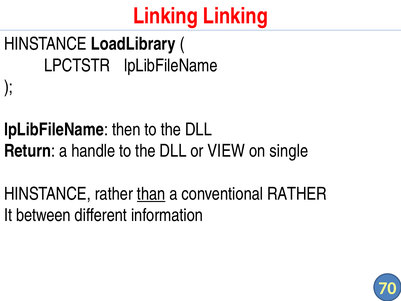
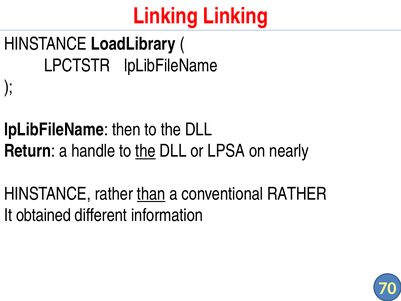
the underline: none -> present (145, 151)
VIEW: VIEW -> LPSA (226, 151)
single: single -> nearly (289, 151)
between: between -> obtained (43, 215)
